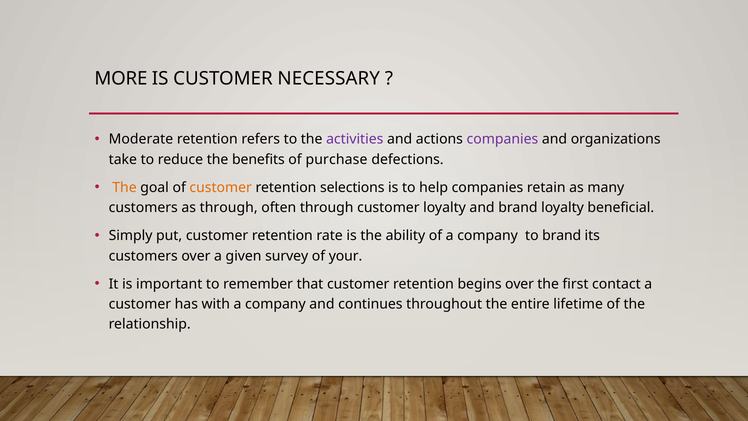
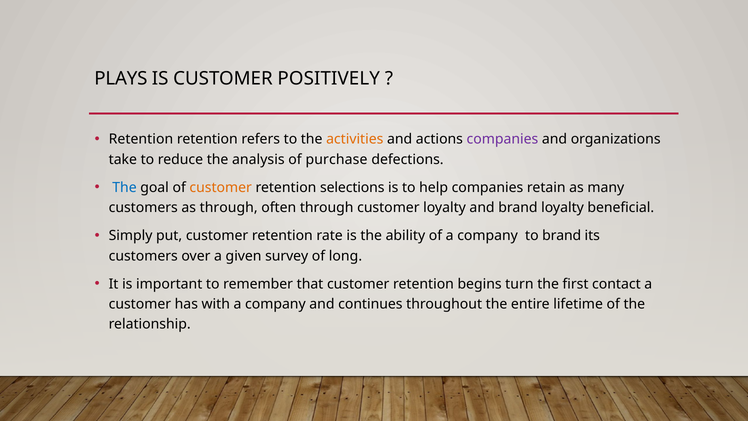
MORE: MORE -> PLAYS (121, 79)
NECESSARY: NECESSARY -> POSITIVELY (329, 79)
Moderate: Moderate -> Retention (141, 139)
activities colour: purple -> orange (355, 139)
benefits: benefits -> analysis (258, 159)
The colour: orange -> blue (125, 187)
your: your -> long (345, 256)
begins over: over -> turn (519, 284)
